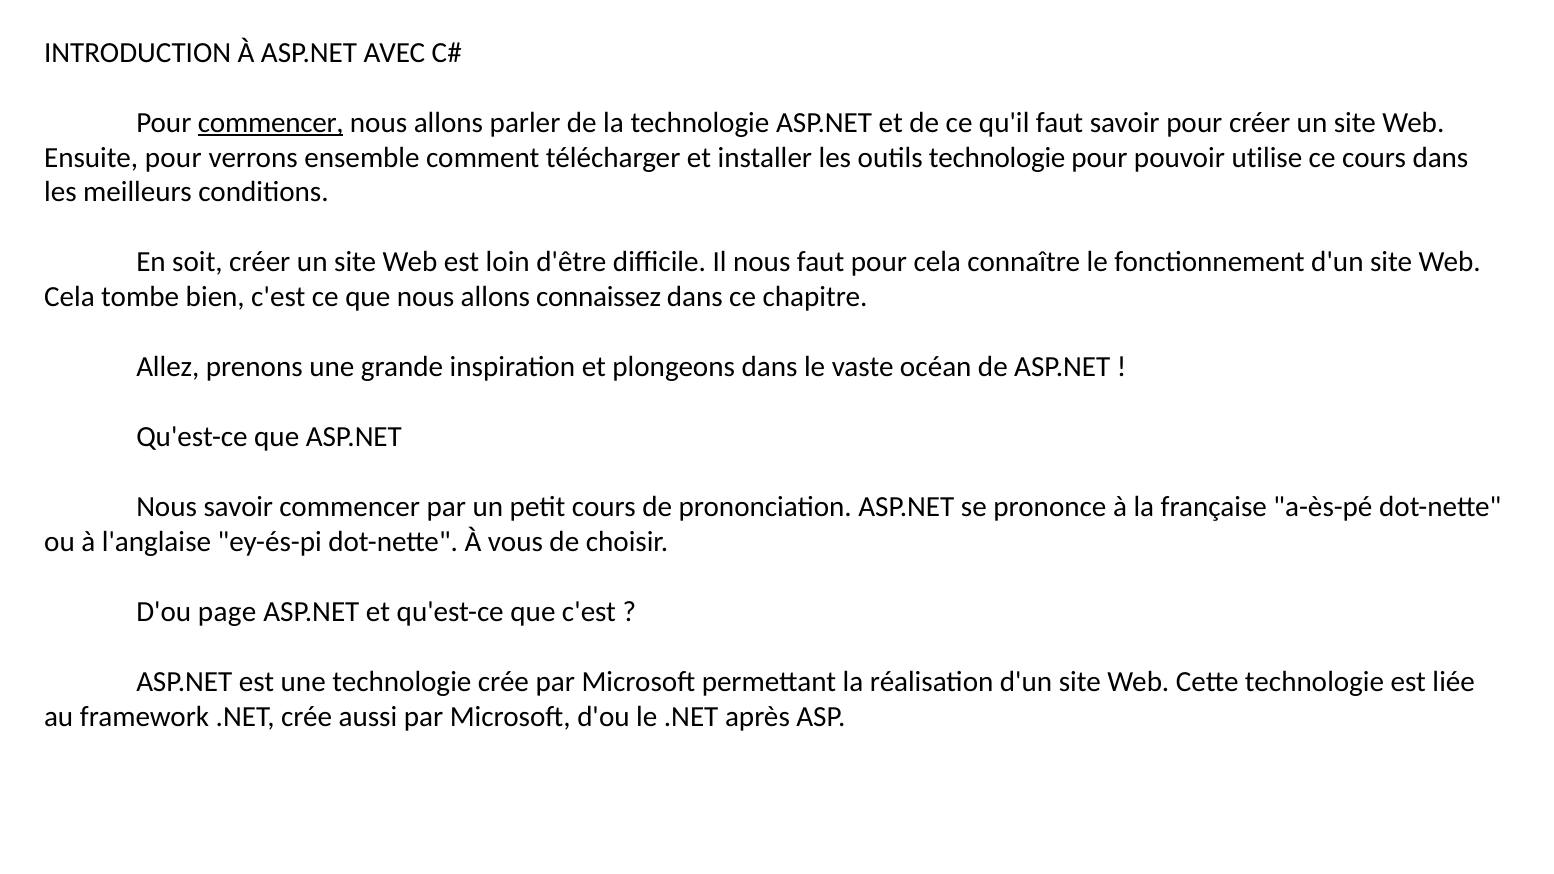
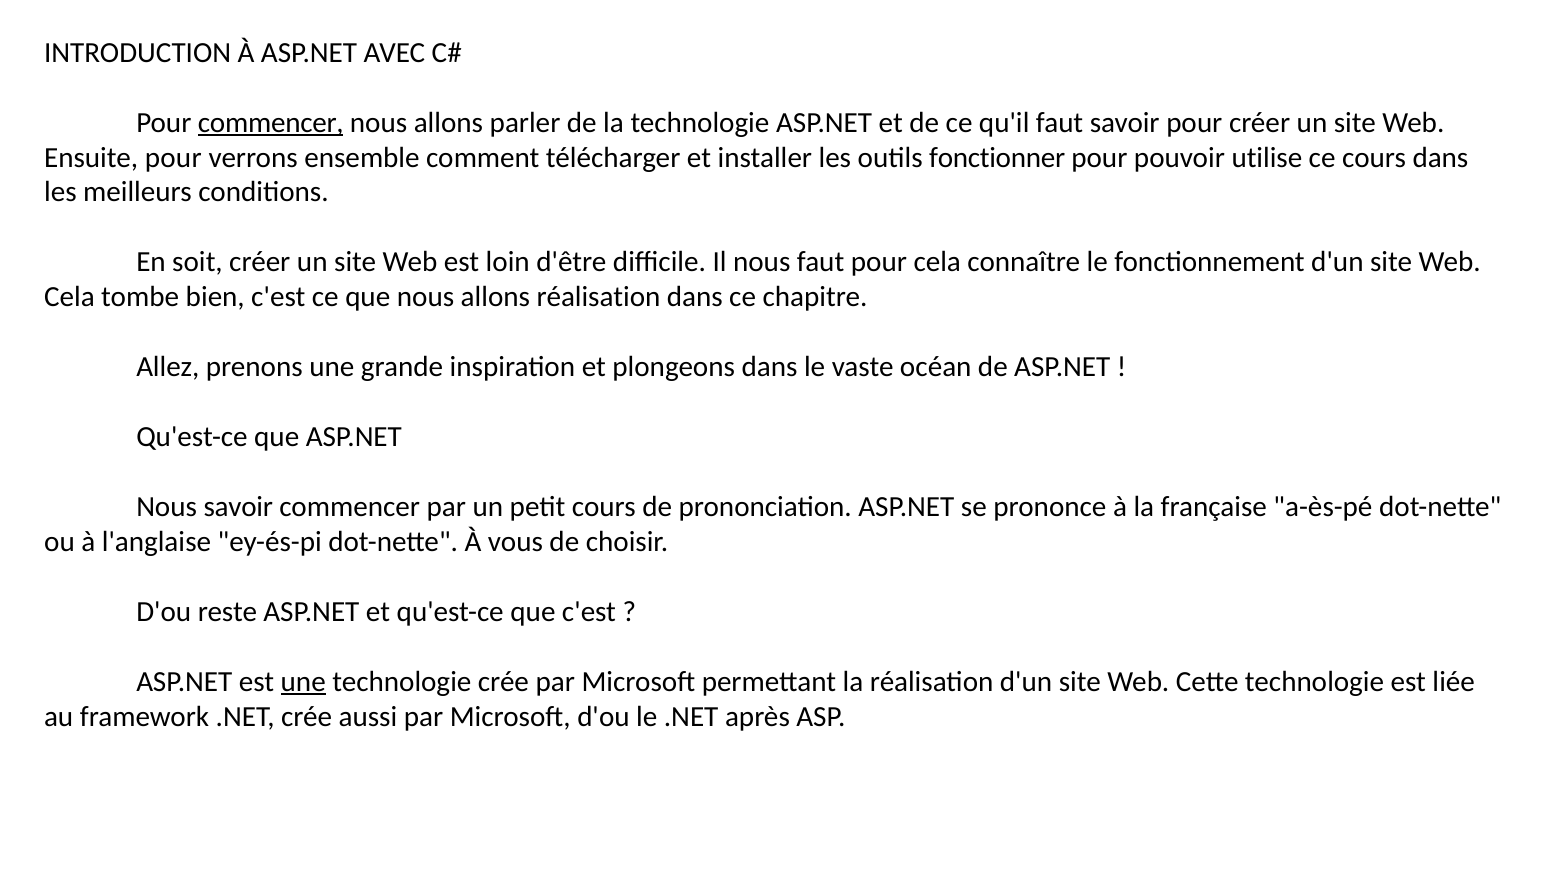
outils technologie: technologie -> fonctionner (997, 157)
allons connaissez: connaissez -> réalisation (598, 297)
page: page -> reste (227, 612)
une underline: none -> present (303, 682)
